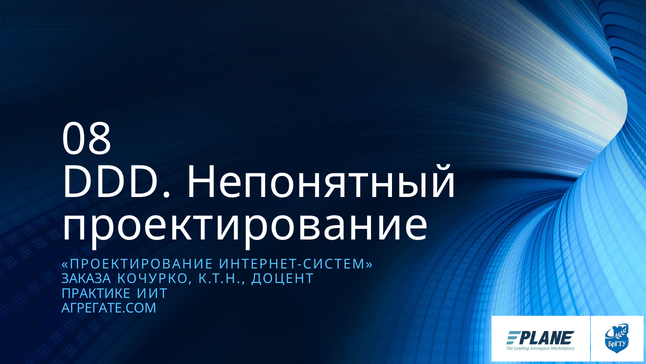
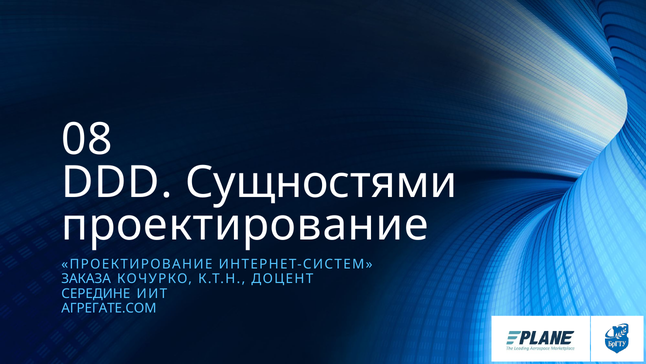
Непонятный: Непонятный -> Сущностями (321, 182)
ПРАКТИКЕ: ПРАКТИКЕ -> СЕРЕДИНЕ (96, 293)
